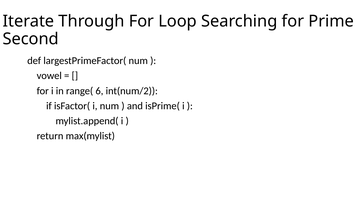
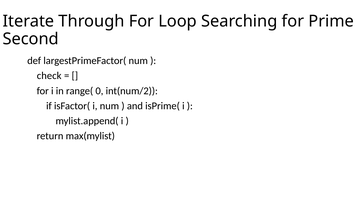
vowel: vowel -> check (49, 76)
6: 6 -> 0 (99, 91)
